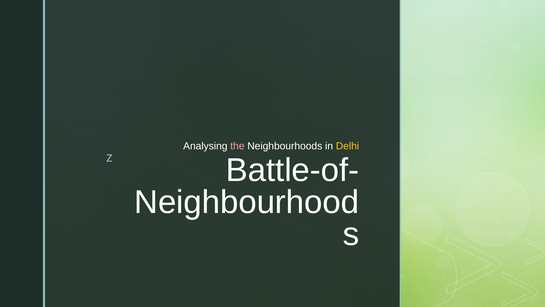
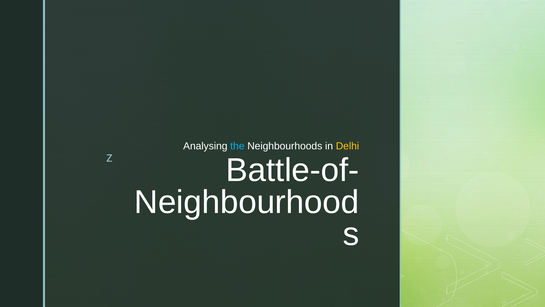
the colour: pink -> light blue (237, 146)
